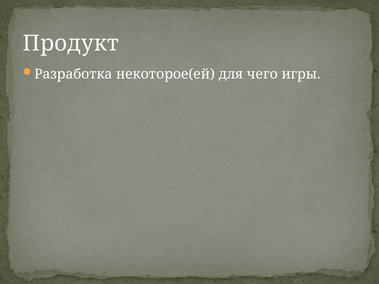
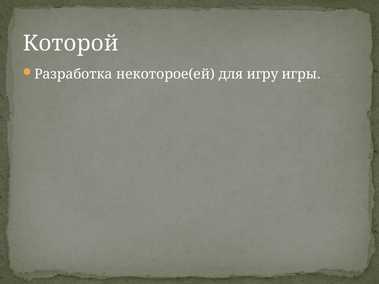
Продукт: Продукт -> Которой (71, 43)
чего: чего -> игру (262, 74)
